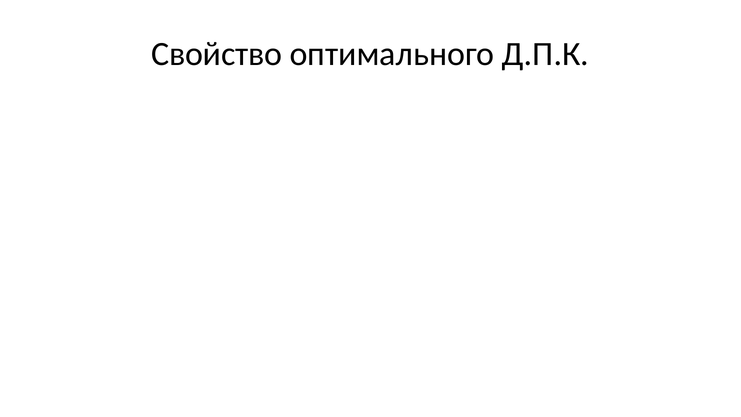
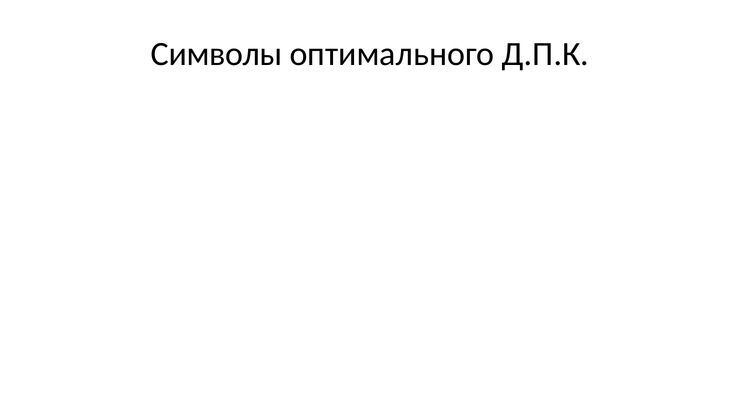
Свойство: Свойство -> Символы (217, 54)
